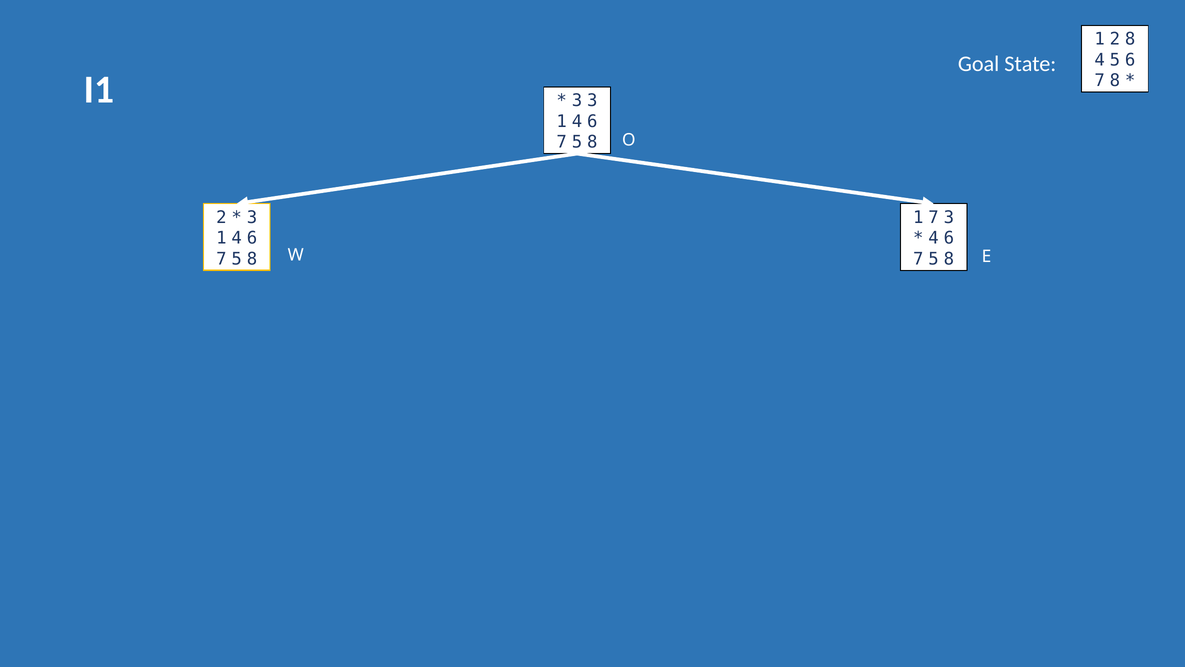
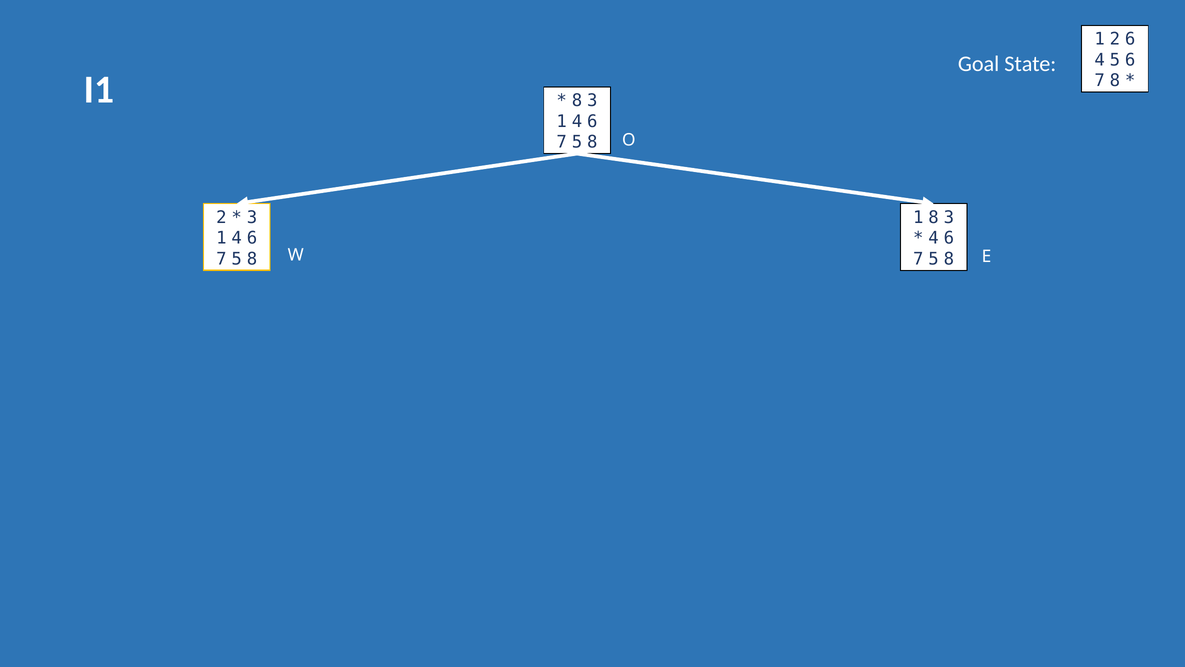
2 8: 8 -> 6 (1130, 39)
3: 3 -> 8 (577, 101)
7: 7 -> 8 (934, 217)
